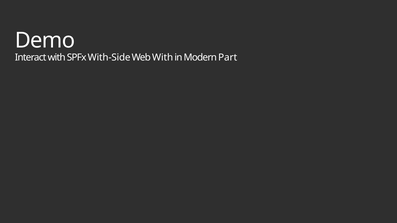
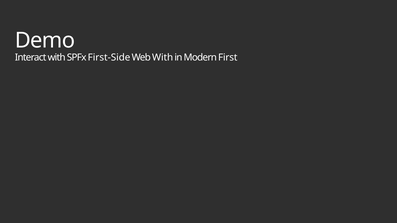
With-Side: With-Side -> First-Side (109, 58)
Part: Part -> First (228, 58)
